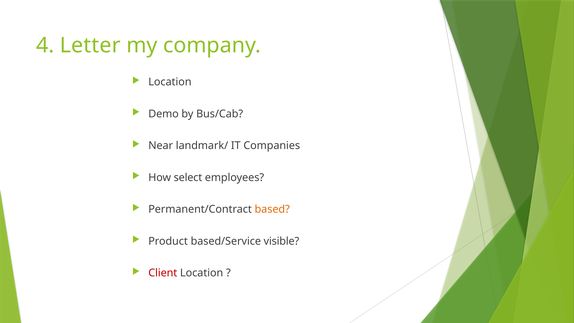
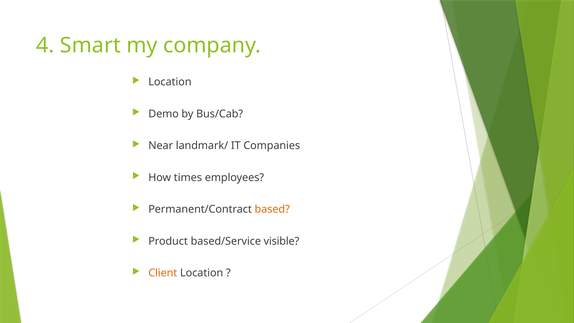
Letter: Letter -> Smart (90, 45)
select: select -> times (188, 178)
Client colour: red -> orange (163, 273)
